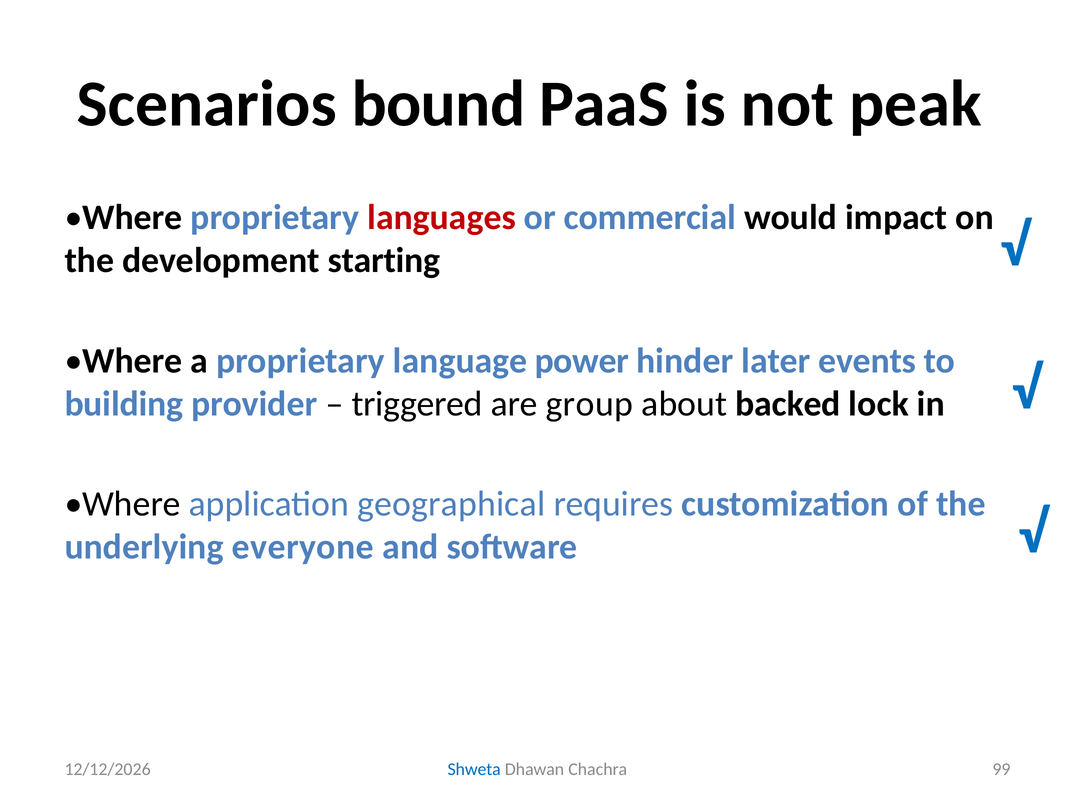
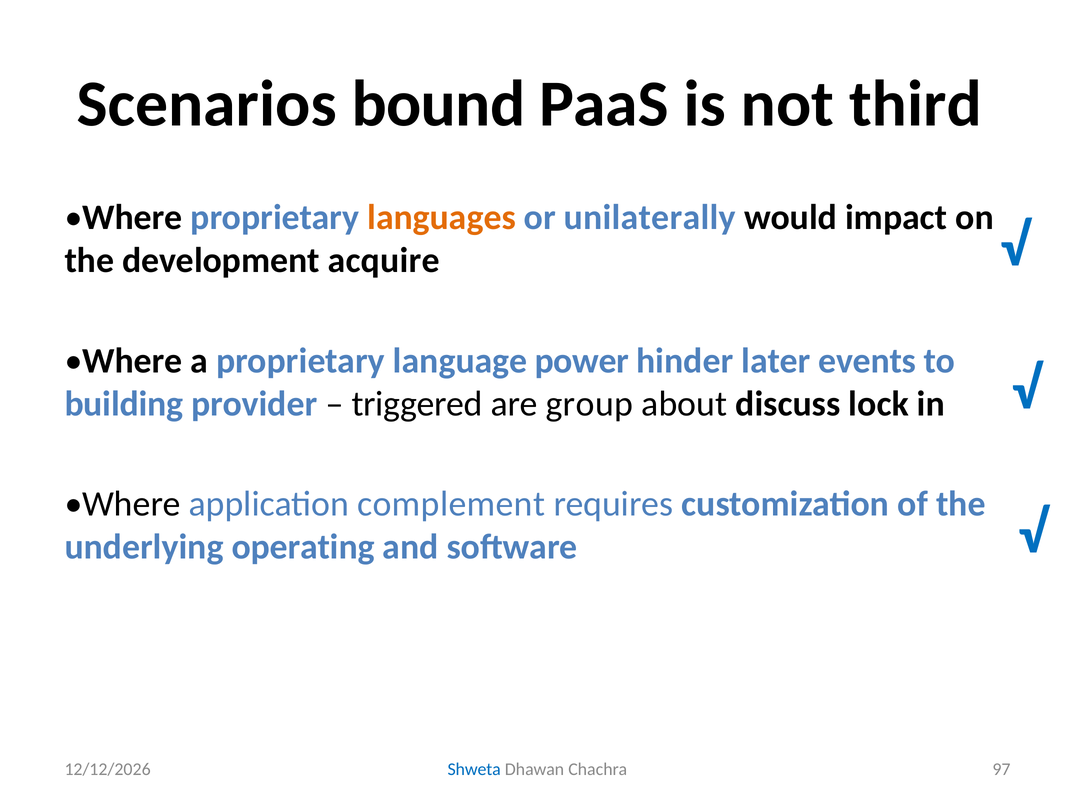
peak: peak -> third (915, 104)
languages colour: red -> orange (442, 218)
commercial: commercial -> unilaterally (650, 218)
starting: starting -> acquire (384, 261)
backed: backed -> discuss (788, 404)
geographical: geographical -> complement (451, 504)
everyone: everyone -> operating (303, 547)
99: 99 -> 97 (1001, 770)
